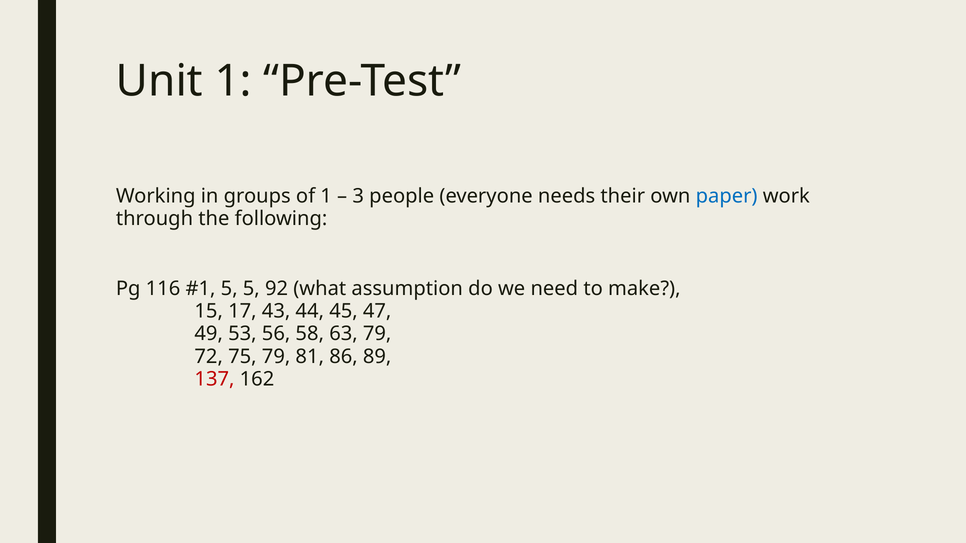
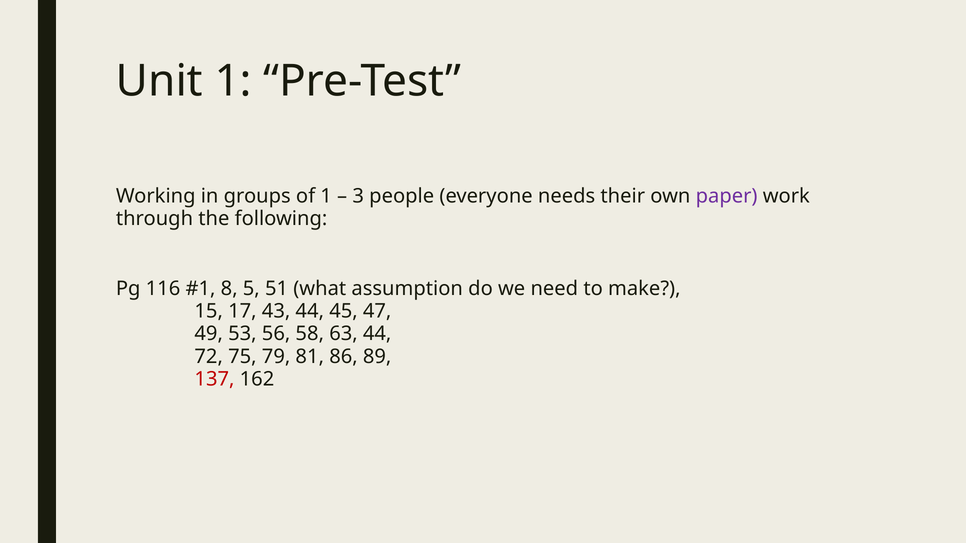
paper colour: blue -> purple (727, 196)
5: 5 -> 8 (229, 289)
92: 92 -> 51 (277, 289)
63 79: 79 -> 44 (377, 334)
